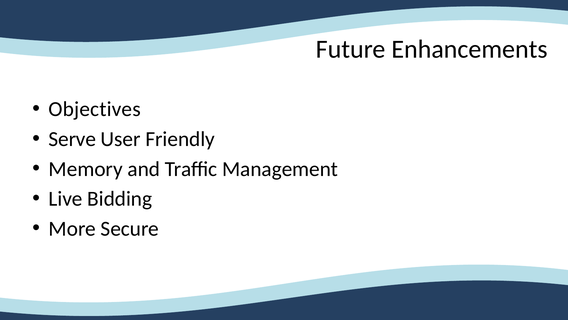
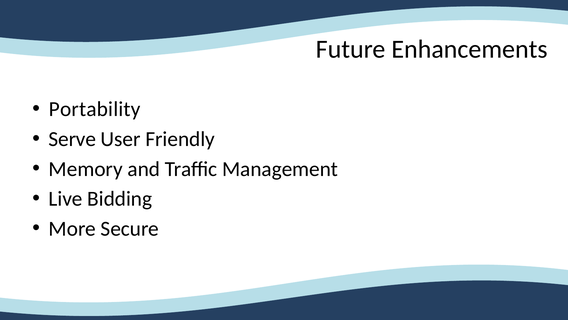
Objectives: Objectives -> Portability (95, 109)
